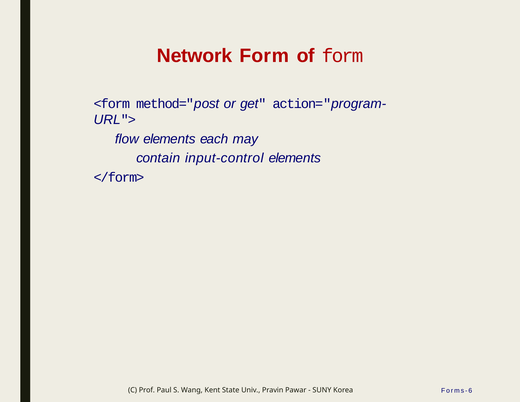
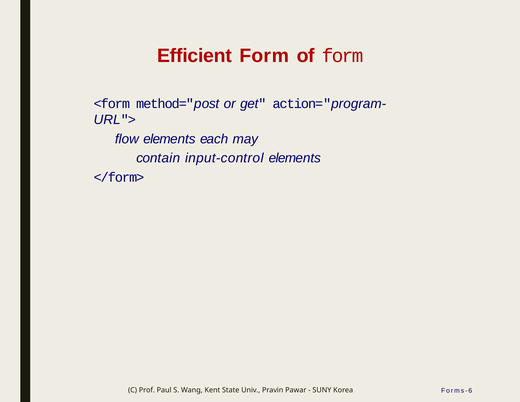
Network: Network -> Efficient (195, 56)
